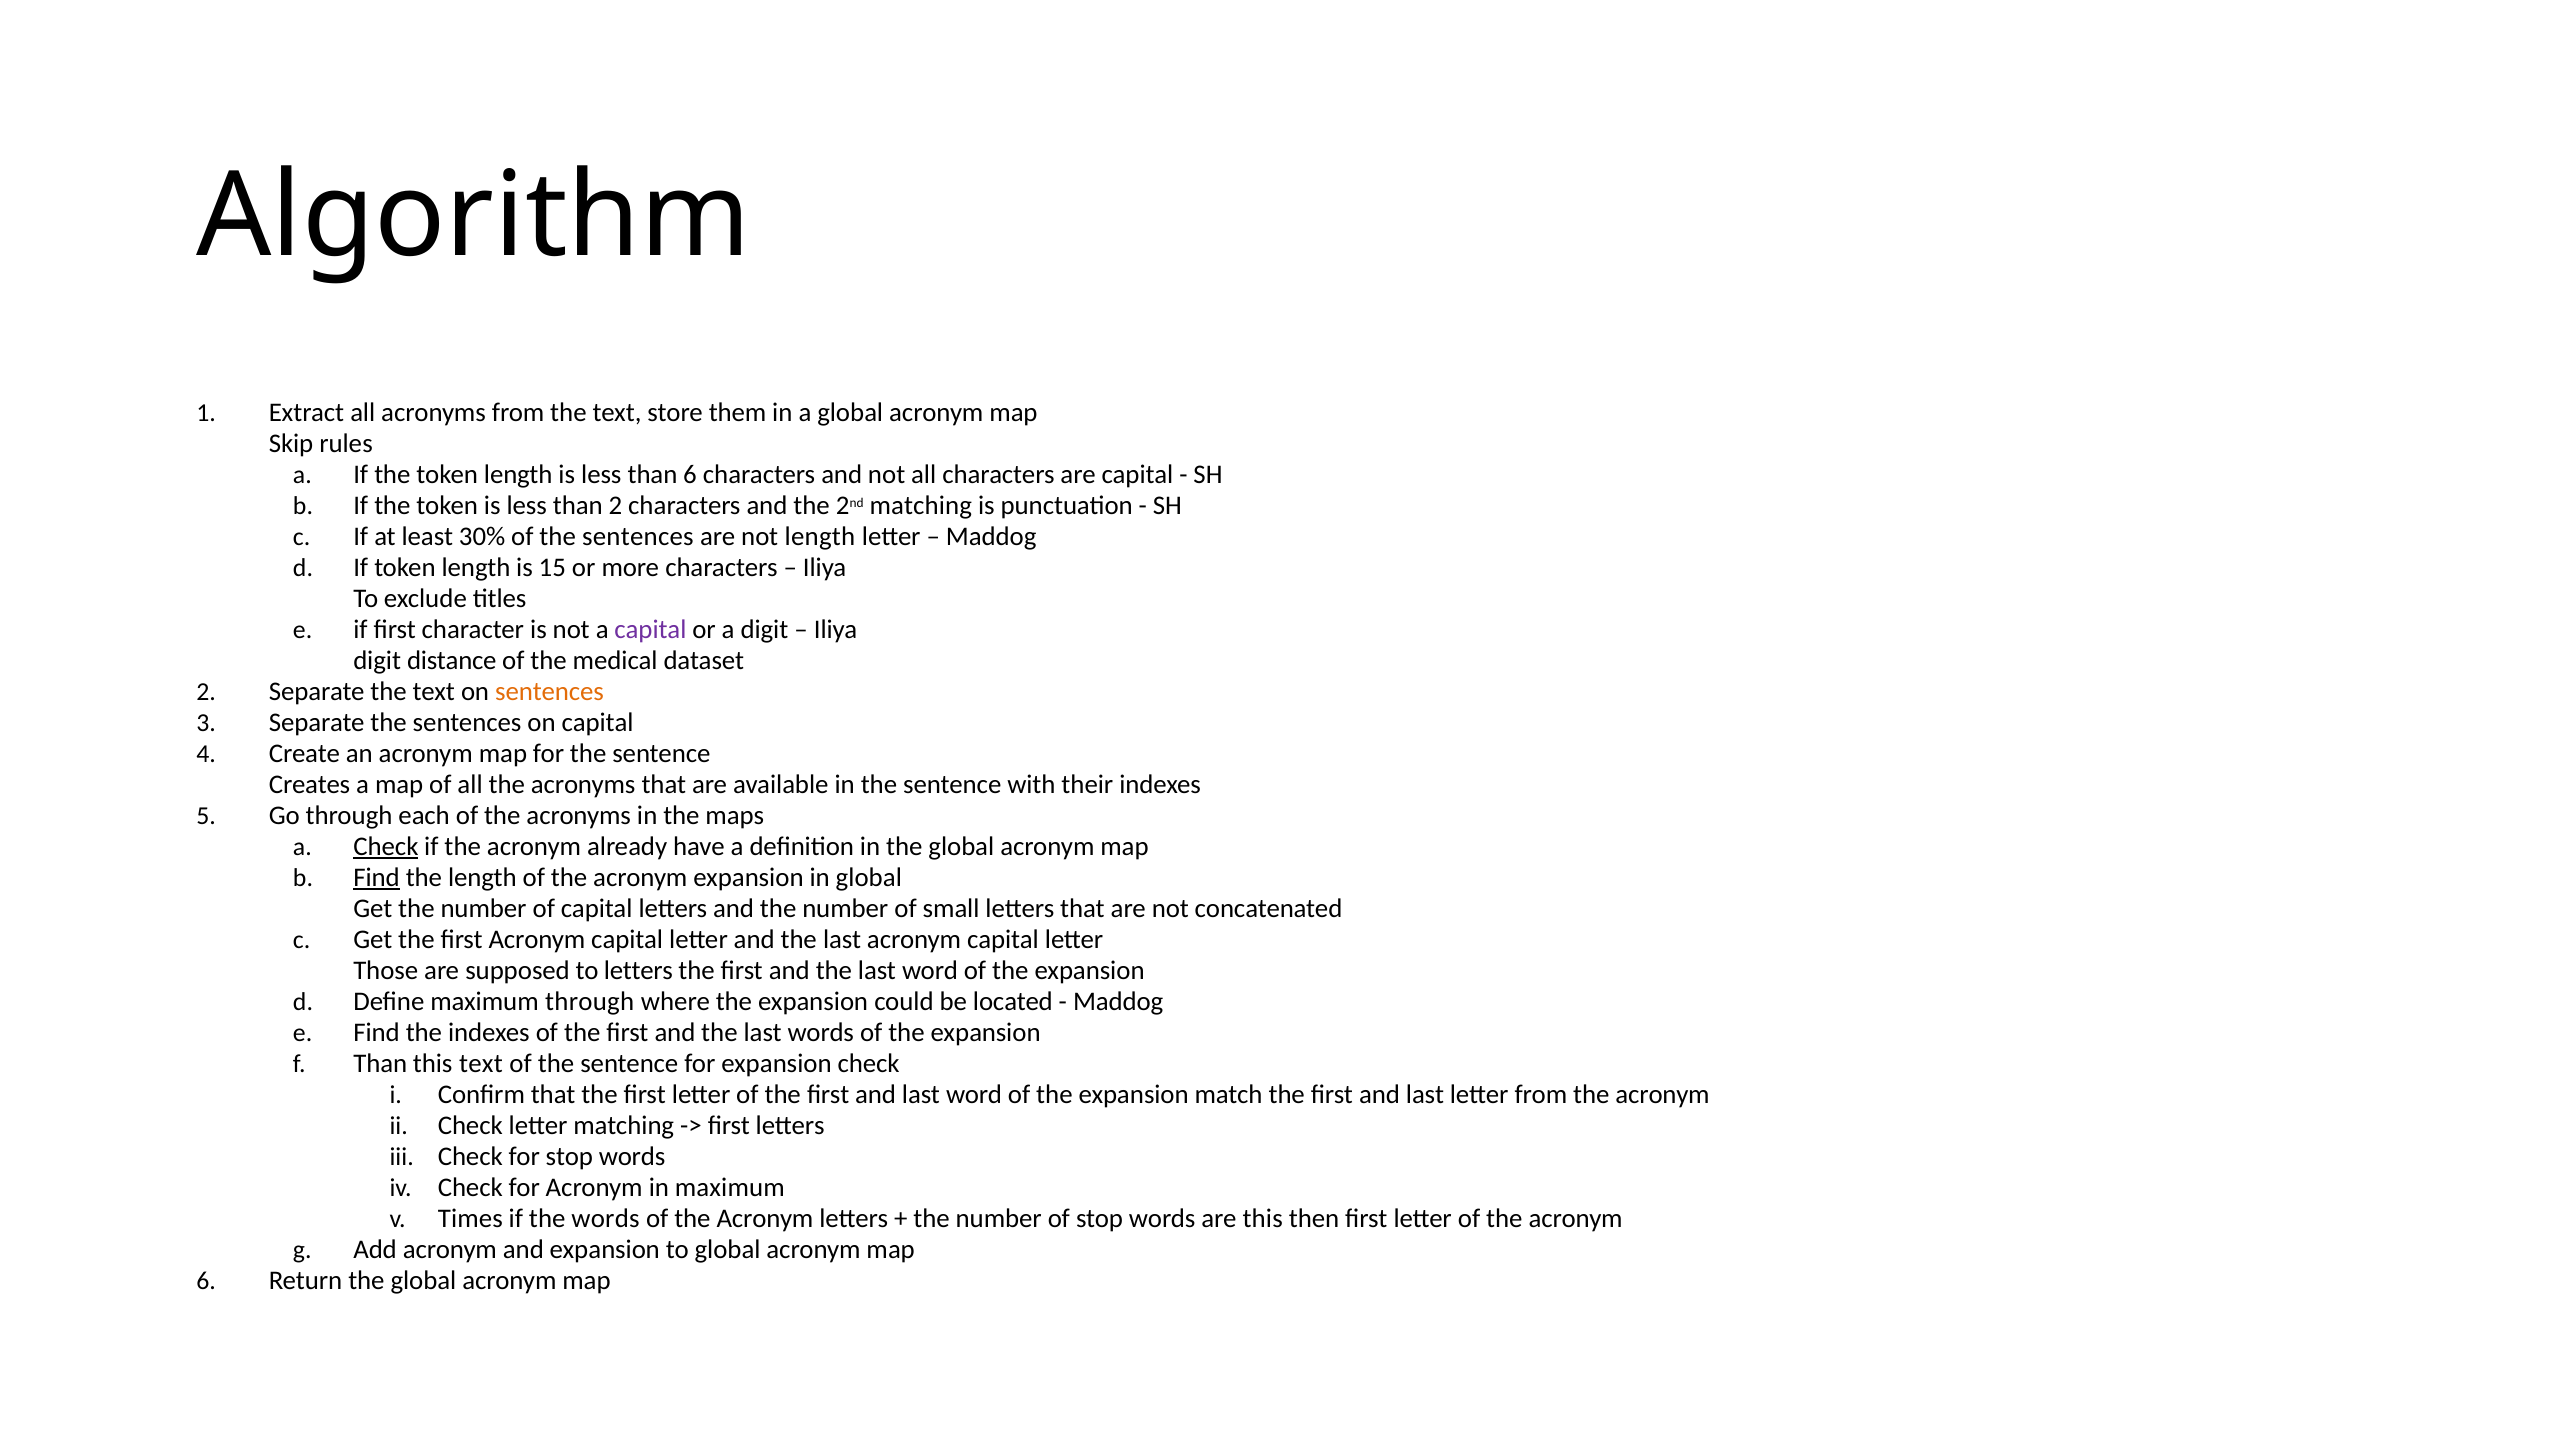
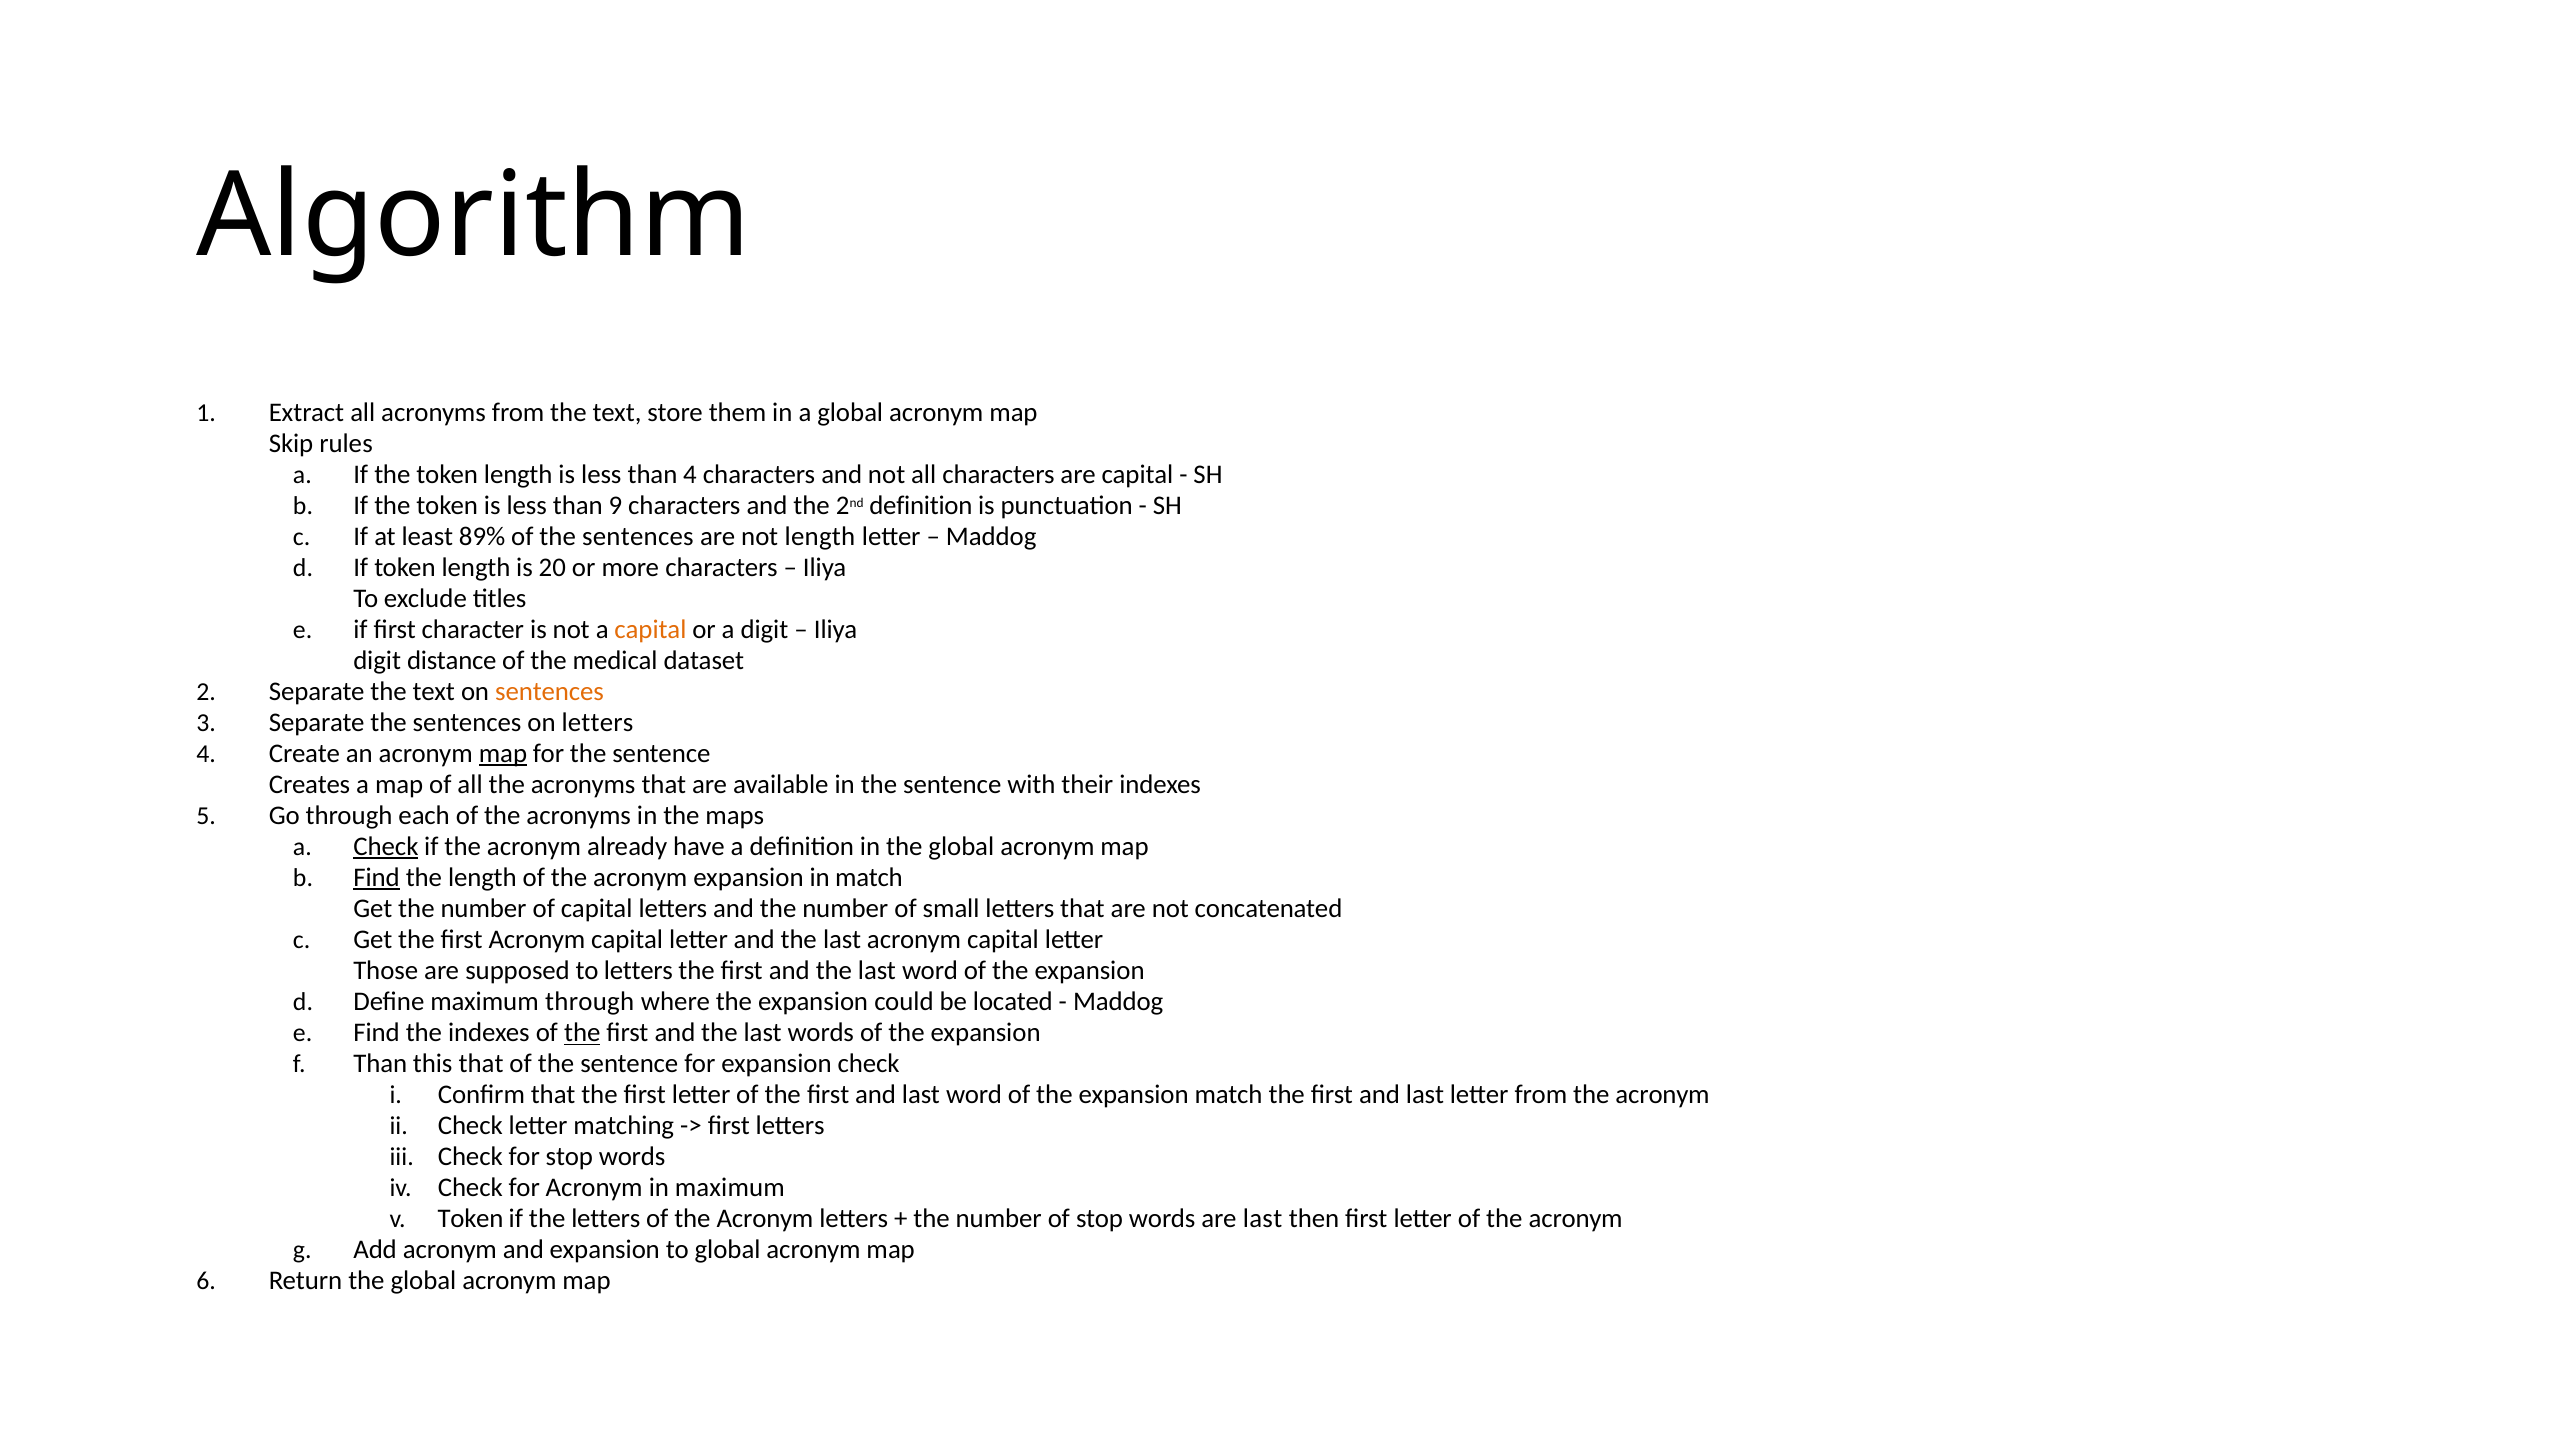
than 6: 6 -> 4 (690, 474)
than 2: 2 -> 9 (615, 505)
2nd matching: matching -> definition (921, 505)
30%: 30% -> 89% (482, 536)
15: 15 -> 20 (552, 567)
capital colour: purple -> orange (650, 629)
on capital: capital -> letters (597, 722)
map underline: none -> present (503, 754)
in global: global -> match (869, 878)
the underline: none -> present (582, 1033)
this text: text -> that (481, 1064)
Times: Times -> Token (471, 1219)
the words: words -> letters (606, 1219)
are this: this -> last (1263, 1219)
